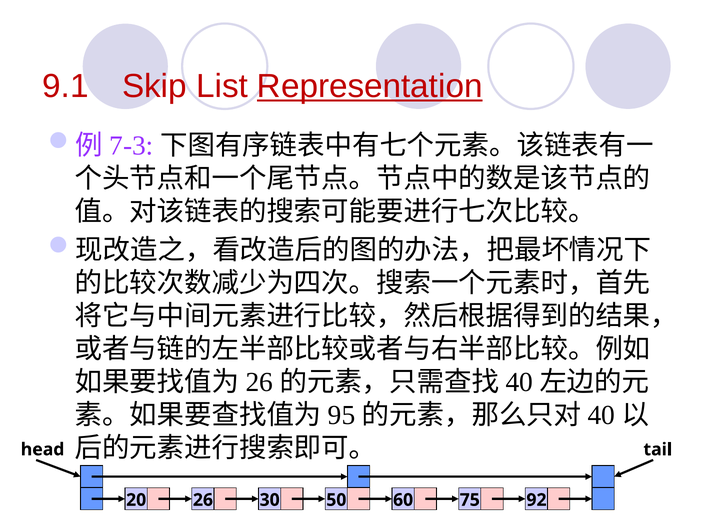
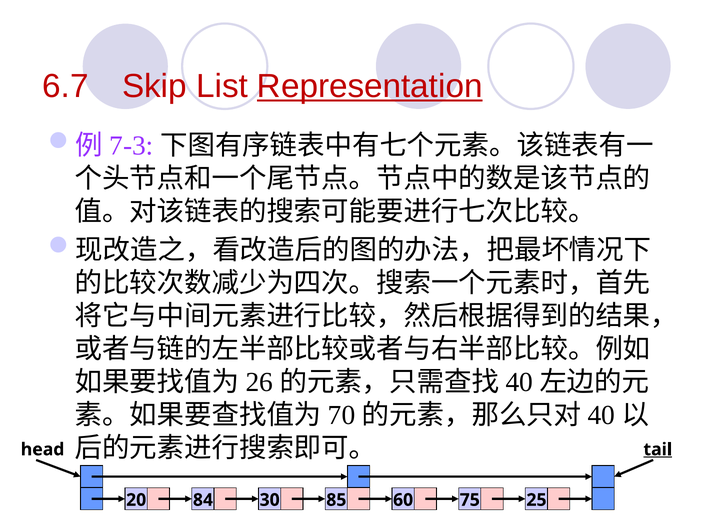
9.1: 9.1 -> 6.7 (65, 86)
95: 95 -> 70 (342, 415)
tail underline: none -> present (658, 449)
20 26: 26 -> 84 (203, 500)
50: 50 -> 85 (336, 500)
92: 92 -> 25 (536, 500)
